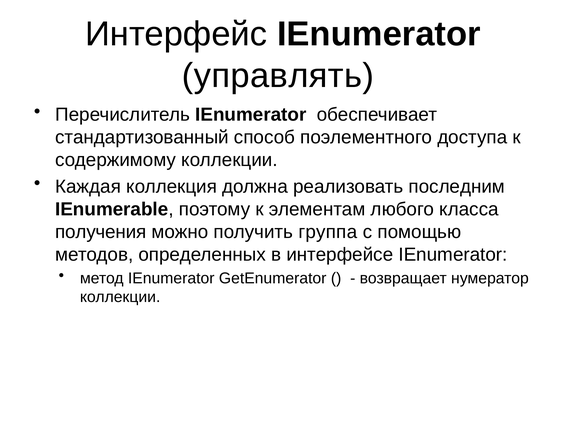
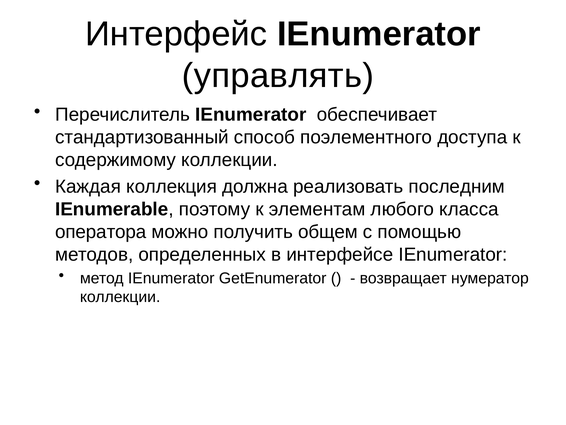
получения: получения -> оператора (101, 231)
группа: группа -> общем (328, 231)
